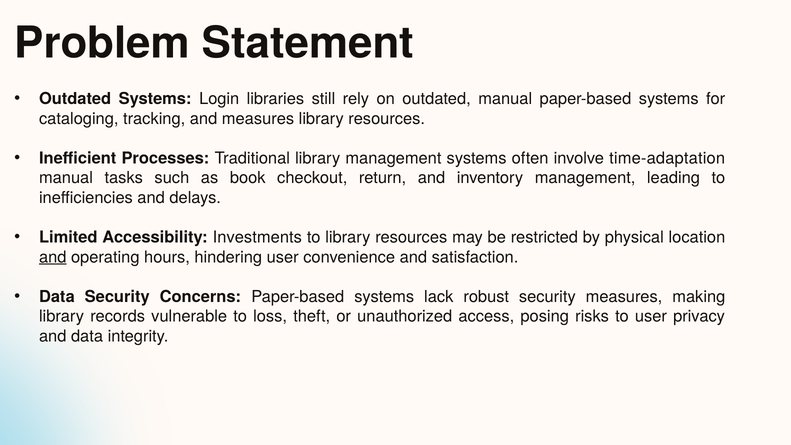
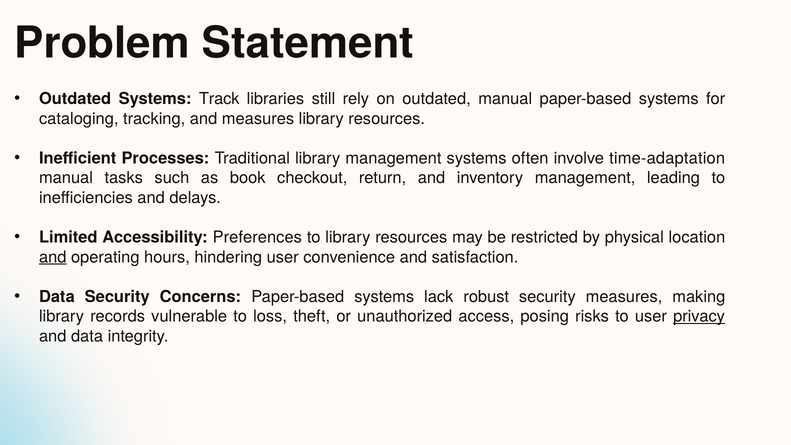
Login: Login -> Track (219, 99)
Investments: Investments -> Preferences (257, 237)
privacy underline: none -> present (699, 316)
